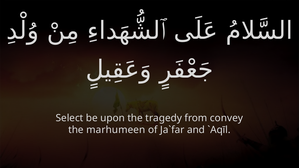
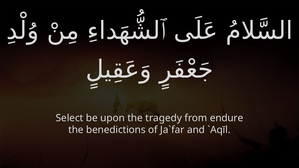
convey: convey -> endure (227, 118)
marhumeen: marhumeen -> benedictions (116, 130)
